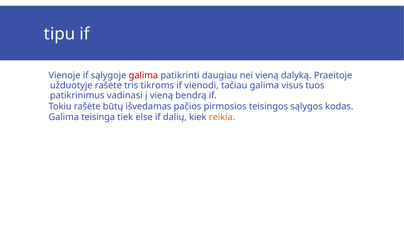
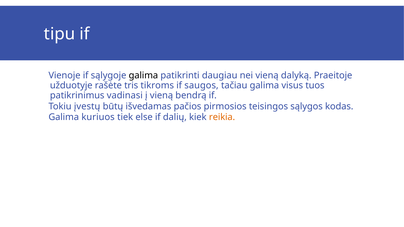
galima colour: red -> black (143, 76)
vienodi: vienodi -> saugos (201, 86)
Tokiu rašėte: rašėte -> įvestų (87, 106)
teisinga: teisinga -> kuriuos (98, 117)
